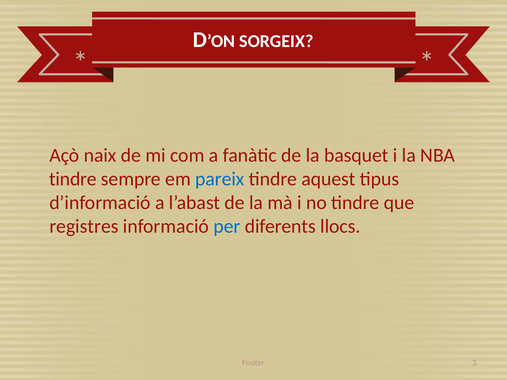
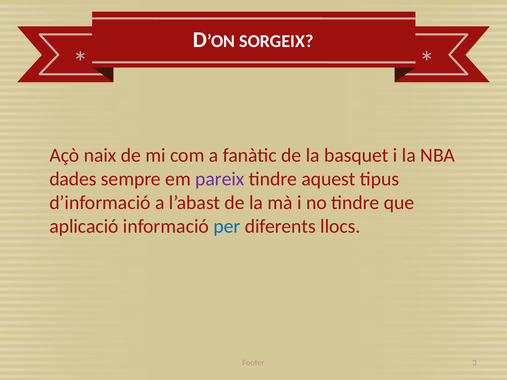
tindre: tindre -> dades (73, 179)
pareix colour: blue -> purple (220, 179)
registres: registres -> aplicació (84, 226)
